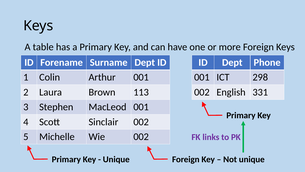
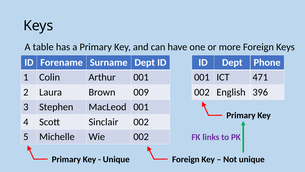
298: 298 -> 471 (260, 77)
113: 113 -> 009 (141, 92)
331: 331 -> 396 (260, 92)
